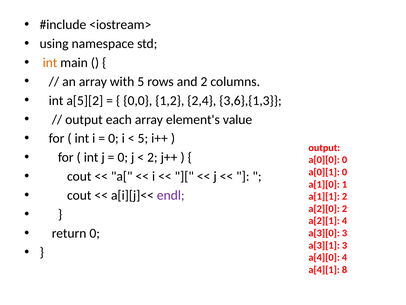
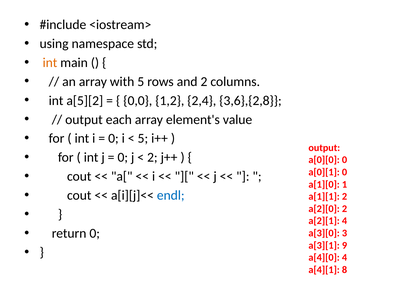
3,6},{1,3: 3,6},{1,3 -> 3,6},{2,8 (251, 100)
endl colour: purple -> blue (171, 195)
a[3][1 3: 3 -> 9 (345, 245)
